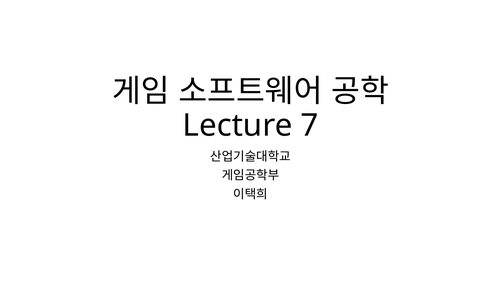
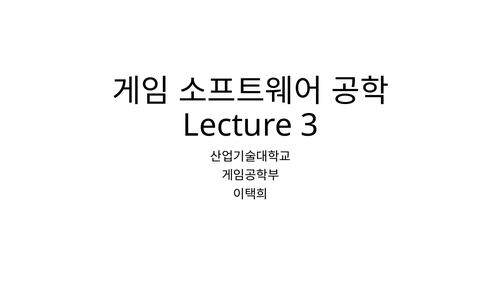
7: 7 -> 3 (309, 125)
